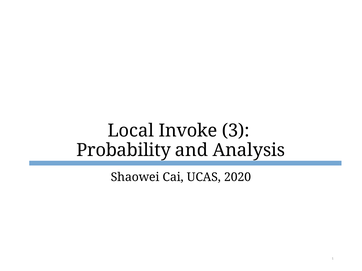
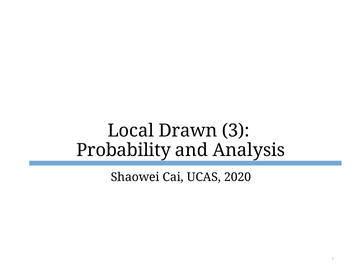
Invoke: Invoke -> Drawn (188, 131)
